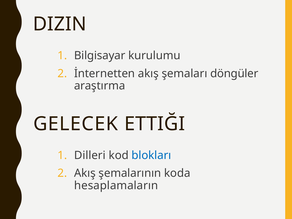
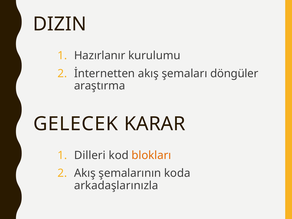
Bilgisayar: Bilgisayar -> Hazırlanır (100, 56)
ETTIĞI: ETTIĞI -> KARAR (155, 124)
blokları colour: blue -> orange (151, 155)
hesaplamaların: hesaplamaların -> arkadaşlarınızla (116, 185)
